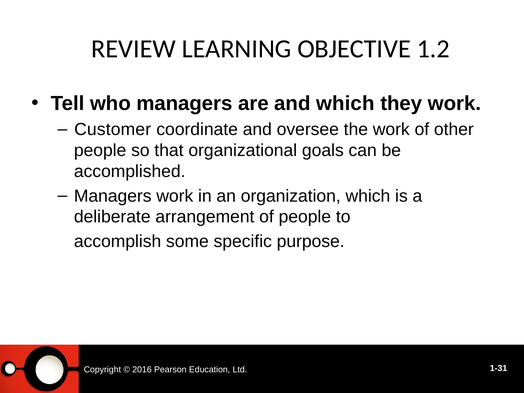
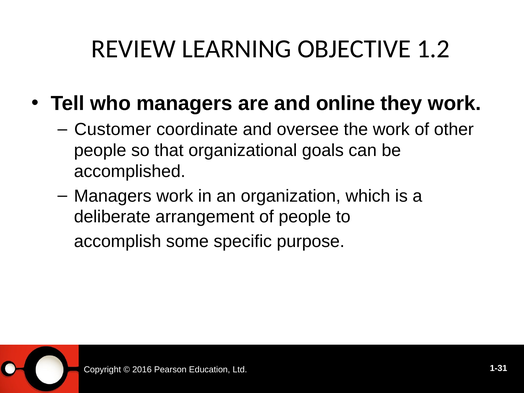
and which: which -> online (346, 104)
